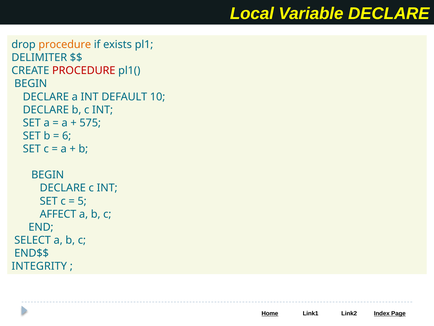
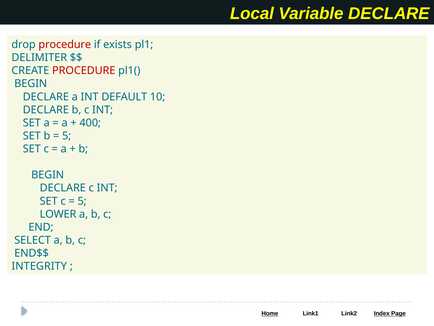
procedure colour: orange -> red (65, 45)
575: 575 -> 400 (90, 123)
6: 6 -> 5 (67, 136)
AFFECT: AFFECT -> LOWER (58, 214)
